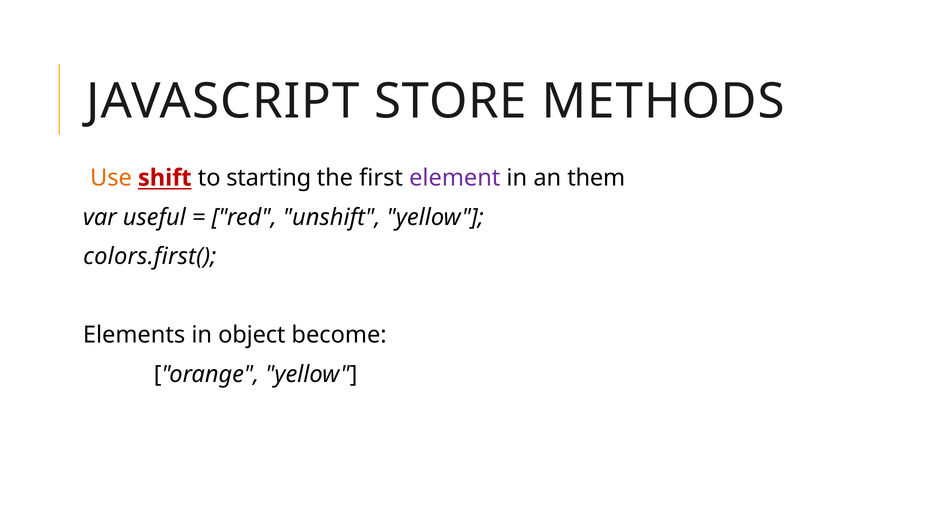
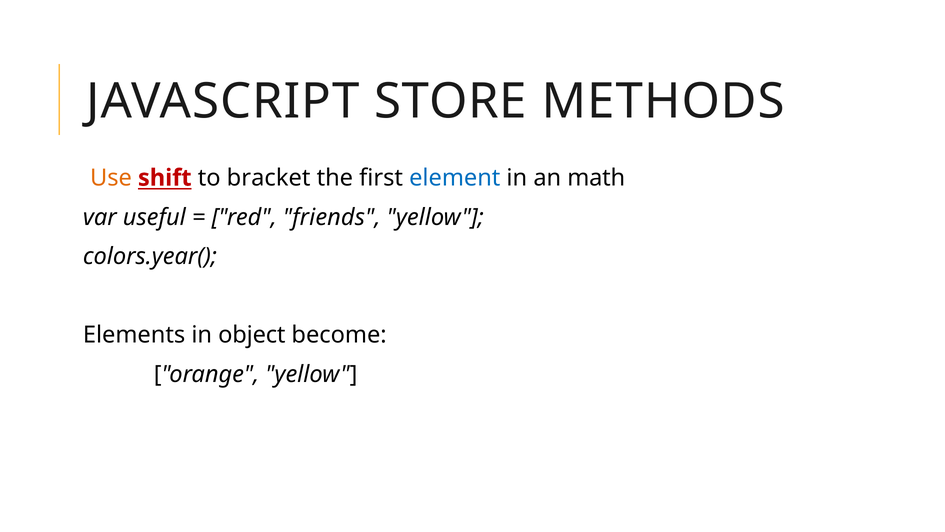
starting: starting -> bracket (269, 178)
element colour: purple -> blue (455, 178)
them: them -> math (596, 178)
unshift: unshift -> friends (332, 217)
colors.first(: colors.first( -> colors.year( (150, 256)
